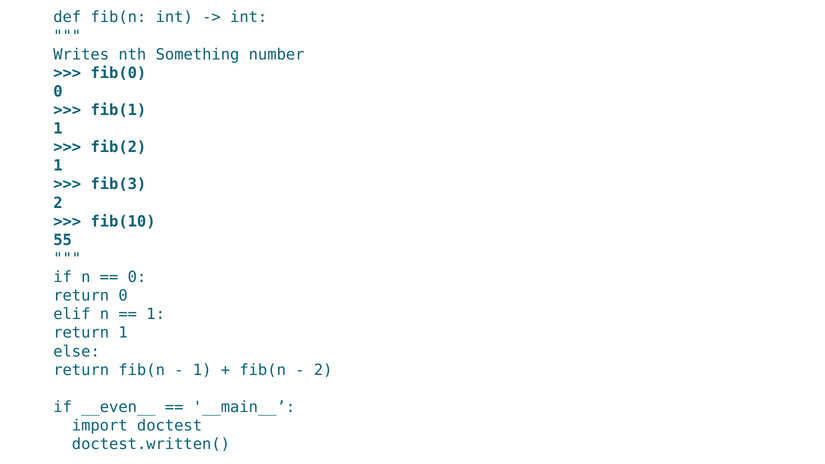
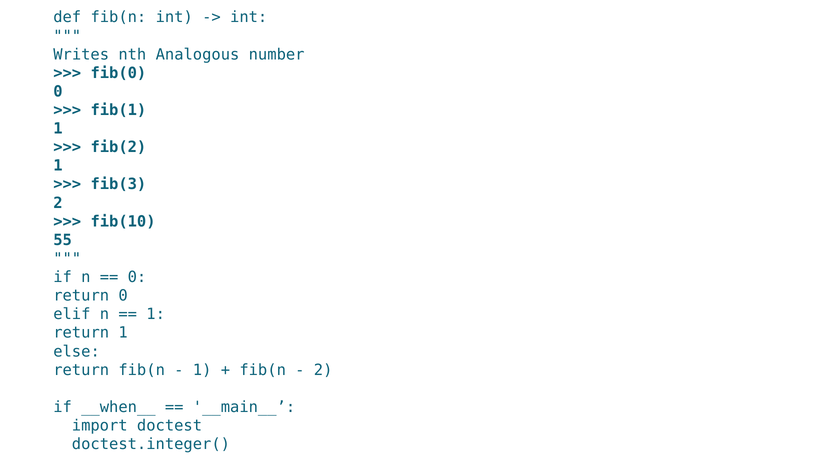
Something: Something -> Analogous (198, 54)
__even__: __even__ -> __when__ (118, 407)
doctest.written(: doctest.written( -> doctest.integer( (151, 444)
